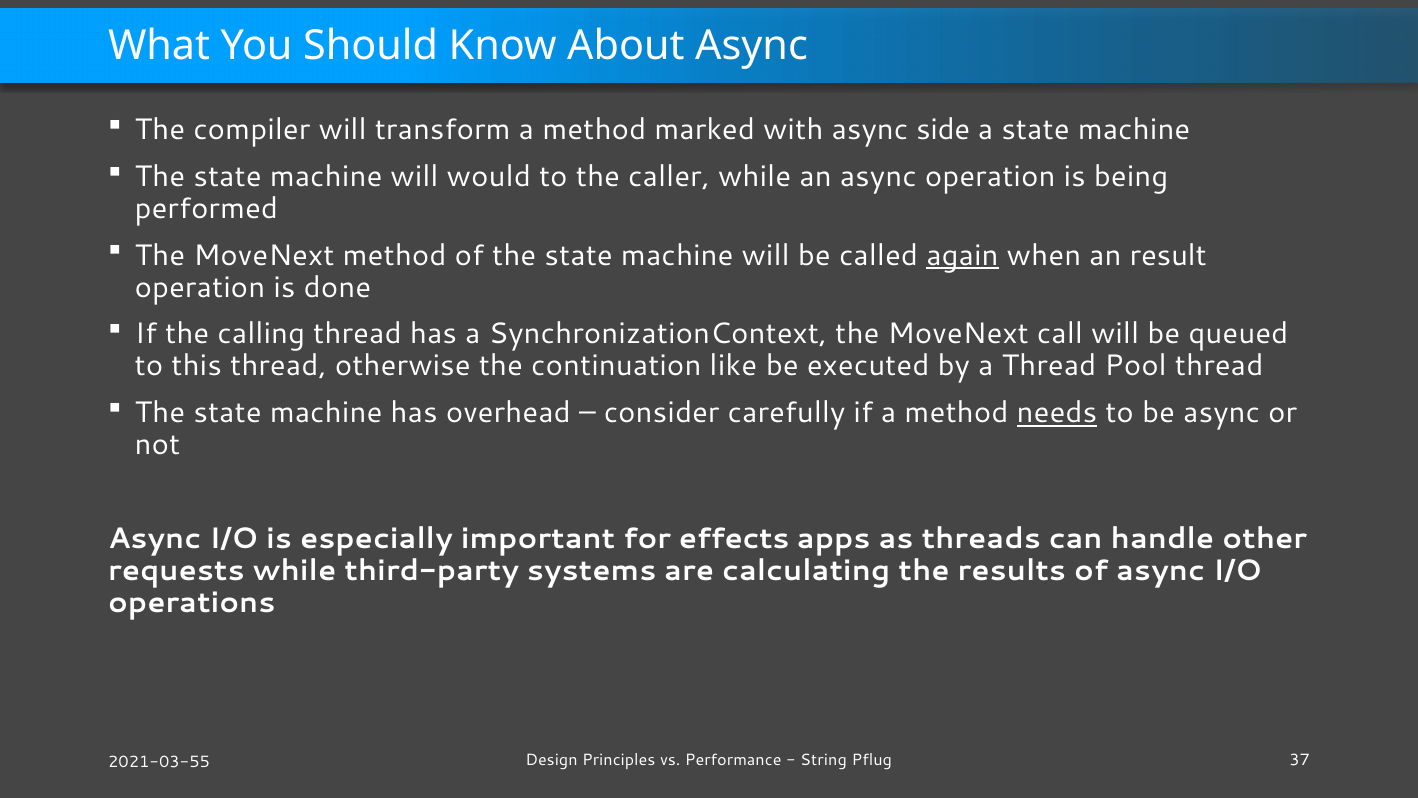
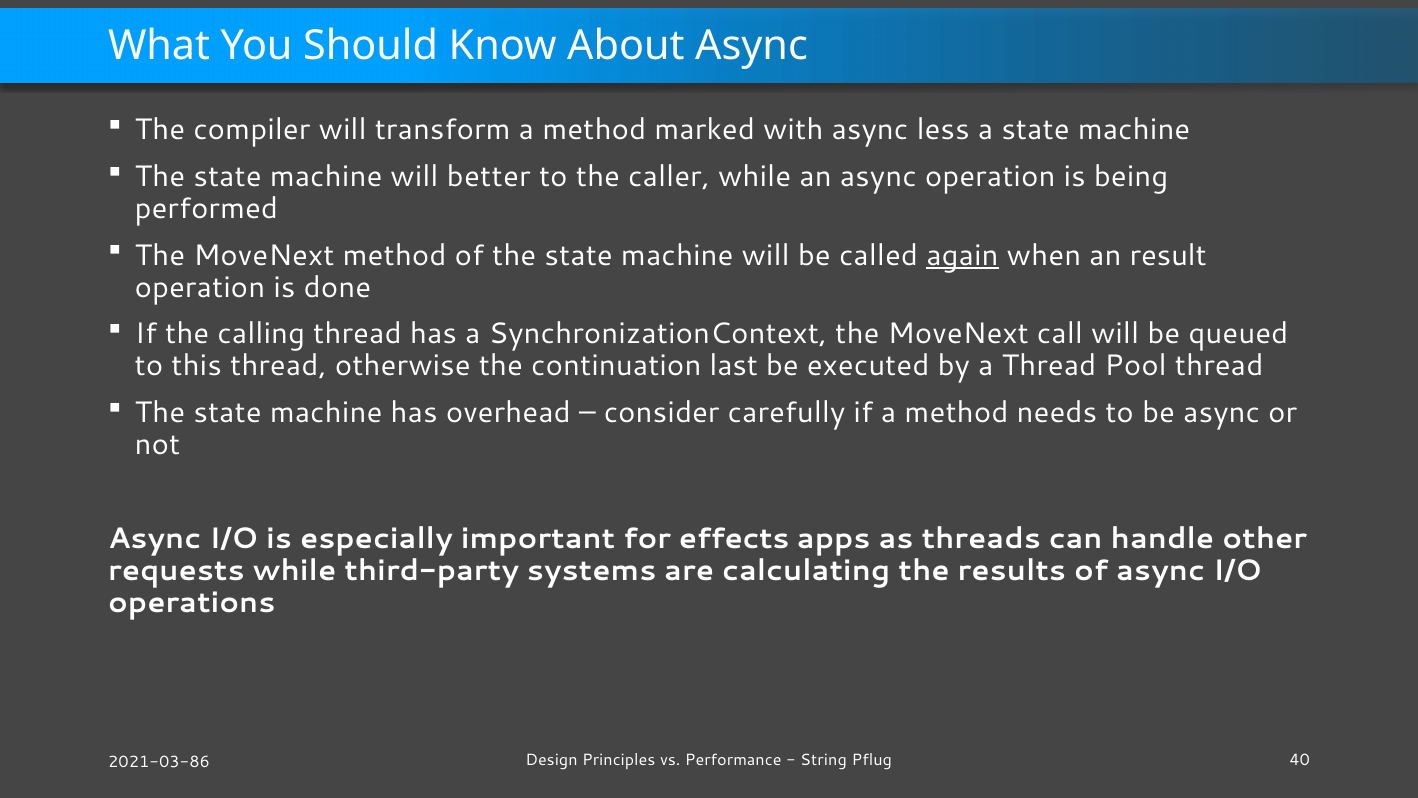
side: side -> less (943, 130)
would: would -> better (489, 177)
like: like -> last (734, 366)
needs underline: present -> none (1057, 413)
37: 37 -> 40 (1300, 760)
2021-03-55: 2021-03-55 -> 2021-03-86 (159, 762)
